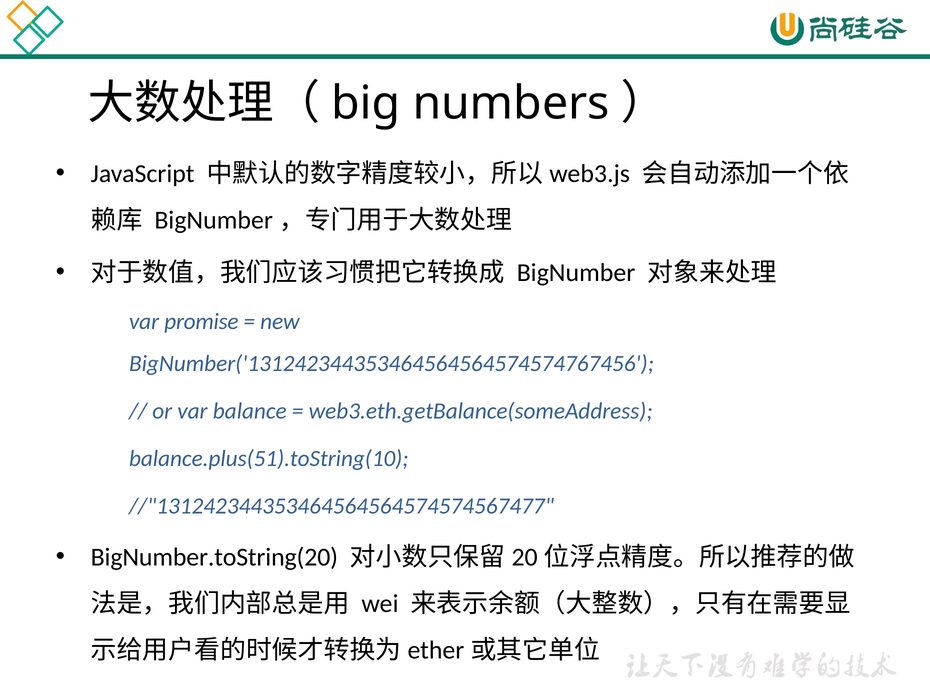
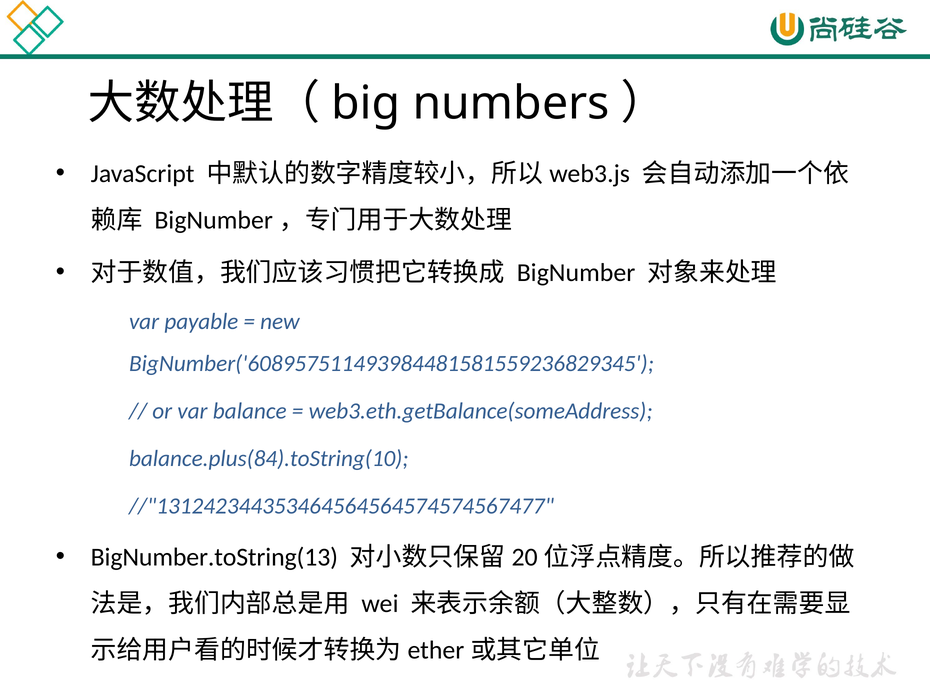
promise: promise -> payable (201, 322)
BigNumber('131242344353464564564574574767456: BigNumber('131242344353464564564574574767456 -> BigNumber('608957511493984481581559236829345 (391, 364)
balance.plus(51).toString(10: balance.plus(51).toString(10 -> balance.plus(84).toString(10 (269, 459)
BigNumber.toString(20: BigNumber.toString(20 -> BigNumber.toString(13 (214, 558)
